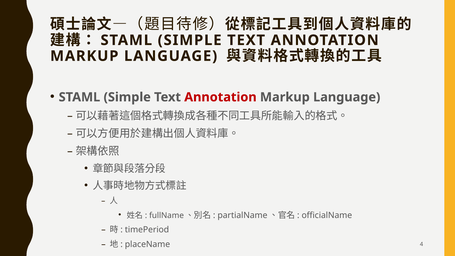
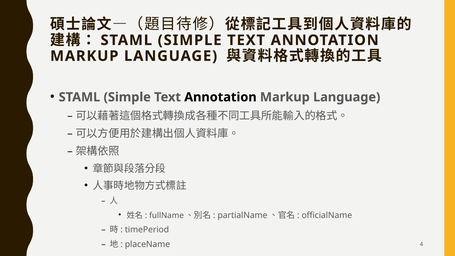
Annotation colour: red -> black (220, 97)
